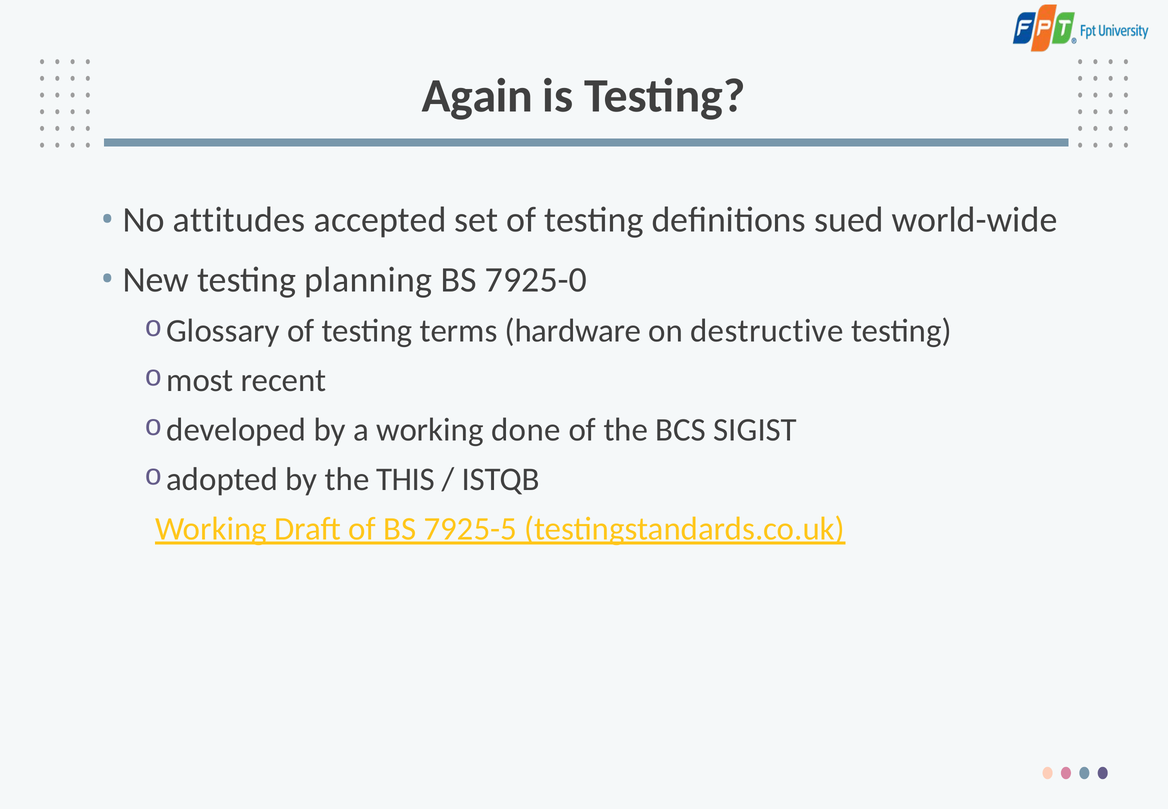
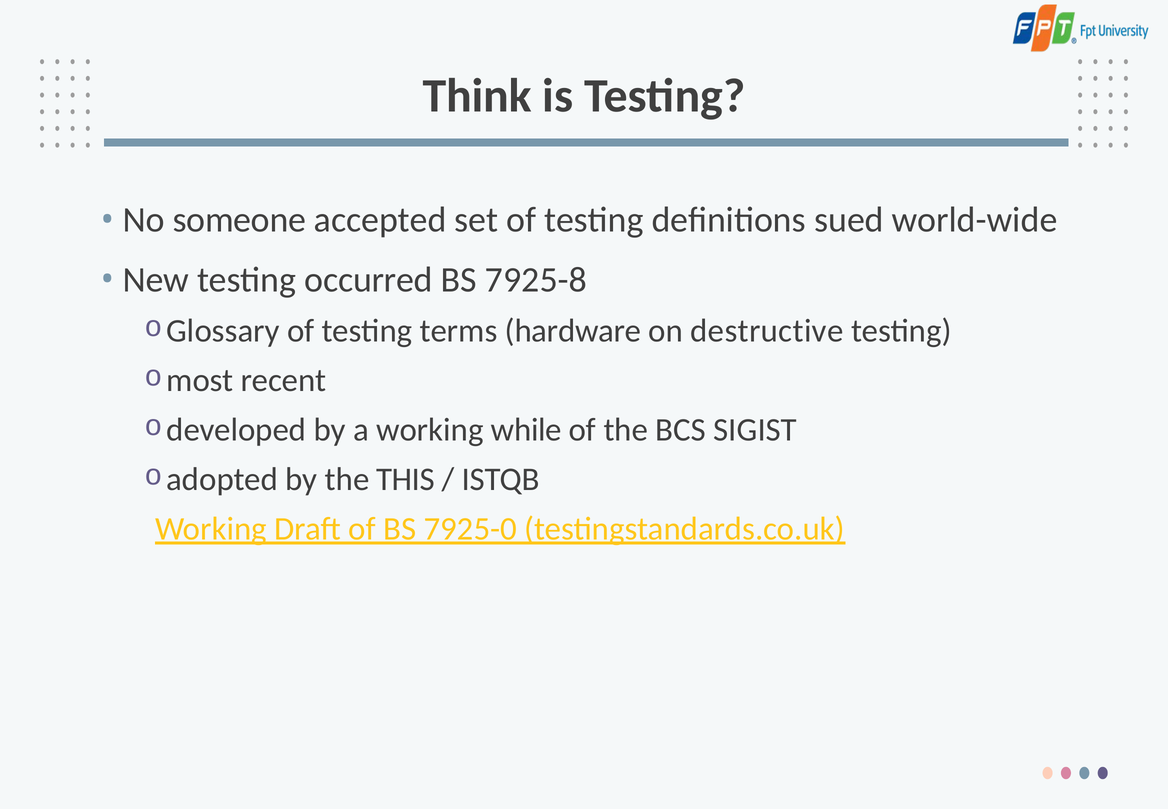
Again: Again -> Think (477, 96)
attitudes: attitudes -> someone (239, 220)
planning: planning -> occurred (369, 280)
7925-0: 7925-0 -> 7925-8 (536, 280)
done: done -> while (526, 430)
7925-5: 7925-5 -> 7925-0 (470, 529)
